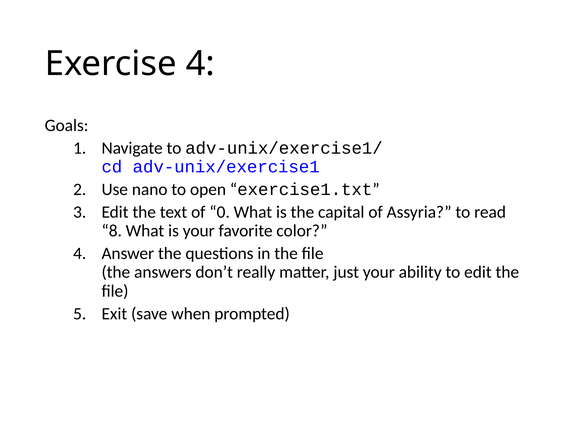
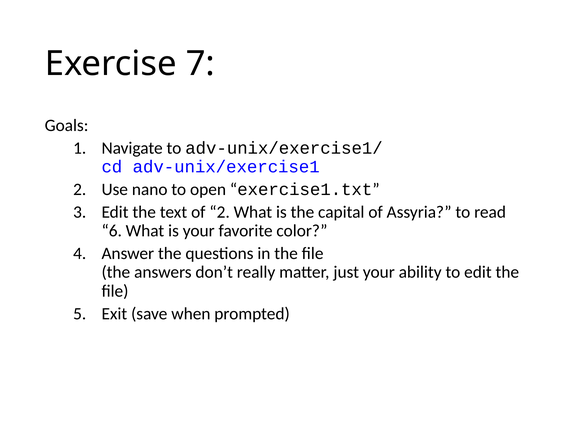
Exercise 4: 4 -> 7 (200, 64)
of 0: 0 -> 2 (220, 212)
8: 8 -> 6 (112, 231)
